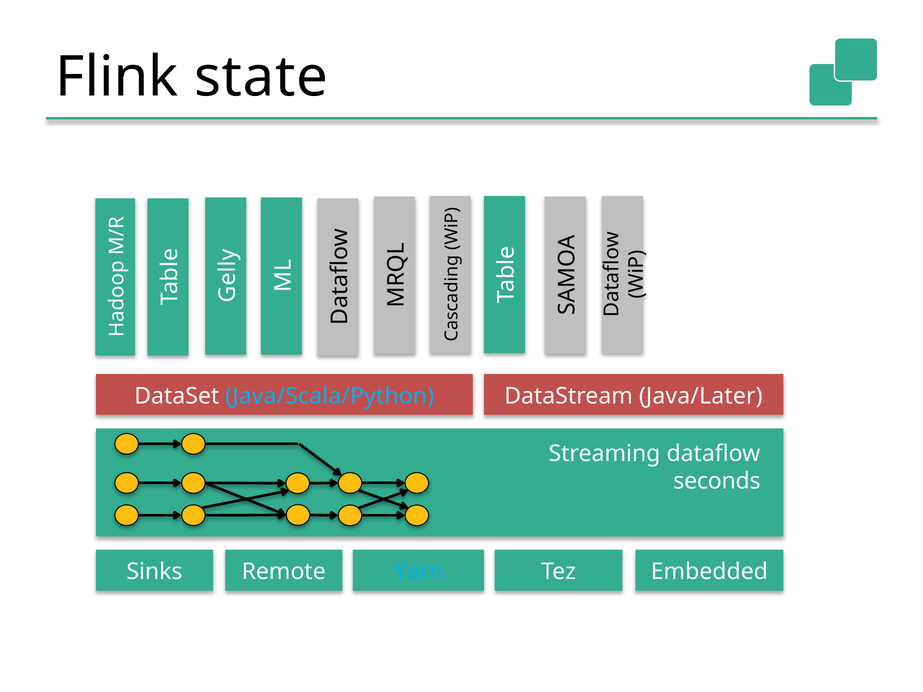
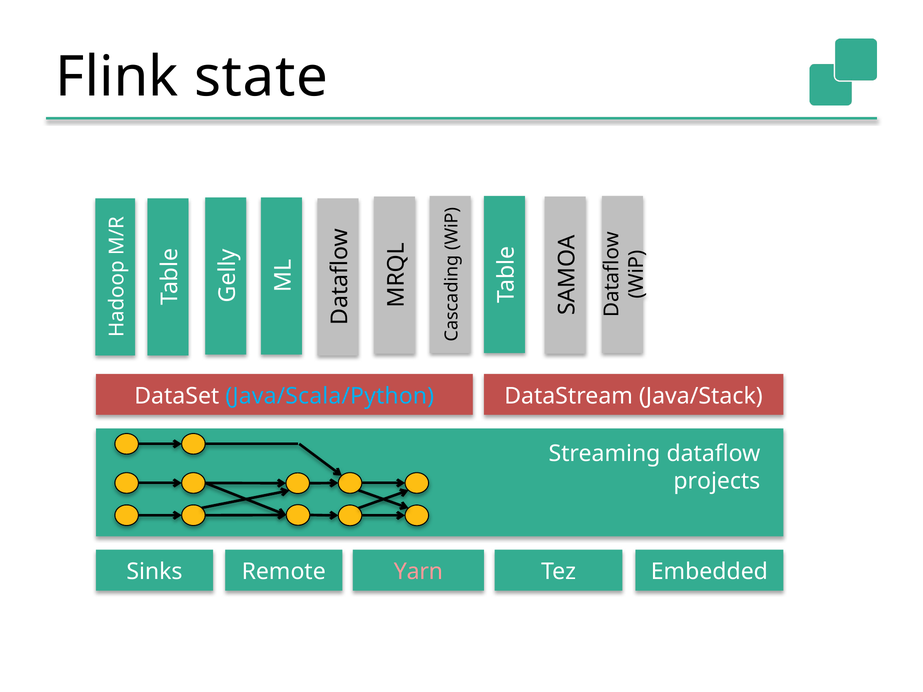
Java/Later: Java/Later -> Java/Stack (701, 396)
seconds: seconds -> projects (717, 481)
Yarn colour: light blue -> pink (418, 572)
